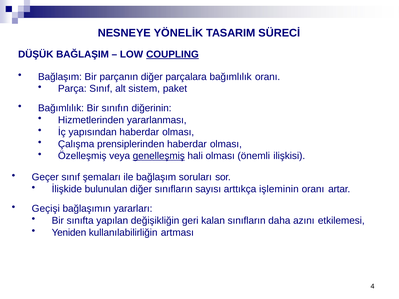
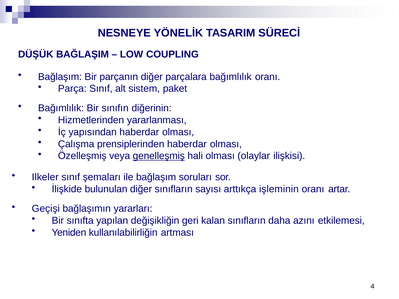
COUPLING underline: present -> none (172, 54)
önemli: önemli -> olaylar (254, 156)
Geçer: Geçer -> Ilkeler (45, 177)
